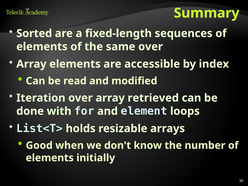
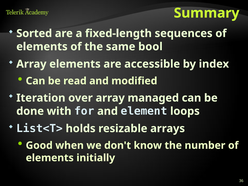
same over: over -> bool (150, 47)
retrieved: retrieved -> managed (153, 98)
